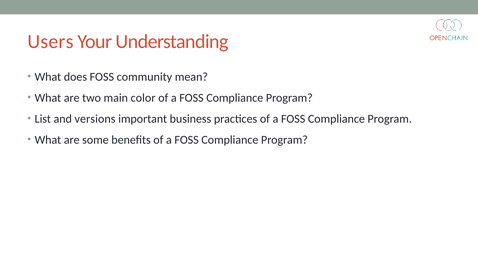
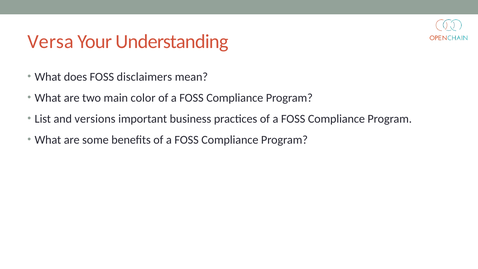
Users: Users -> Versa (51, 42)
community: community -> disclaimers (144, 77)
